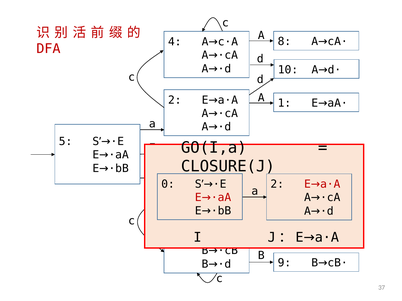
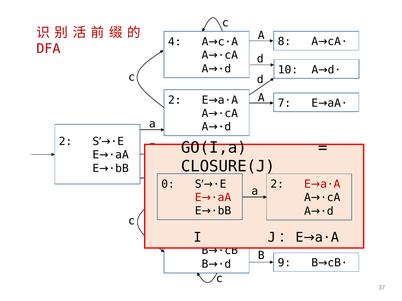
1: 1 -> 7 (284, 103)
5: 5 -> 2 (66, 142)
